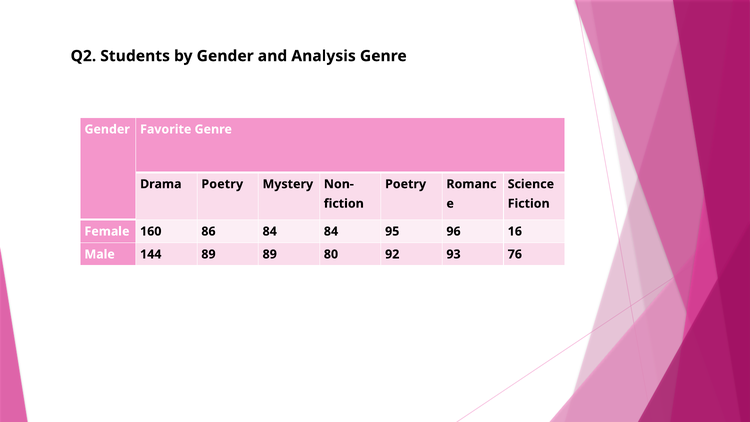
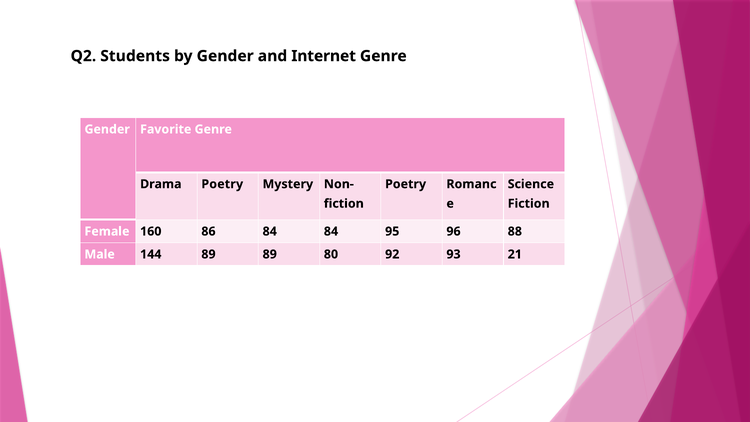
Analysis: Analysis -> Internet (324, 56)
16: 16 -> 88 (515, 231)
76: 76 -> 21 (515, 254)
